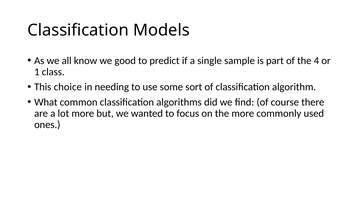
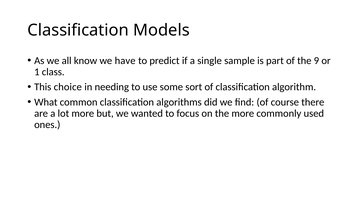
good: good -> have (125, 61)
4: 4 -> 9 (316, 61)
